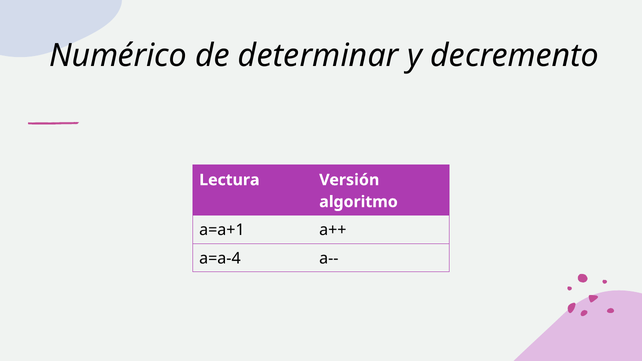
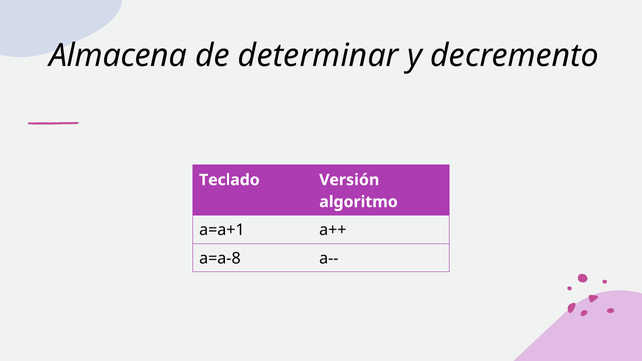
Numérico: Numérico -> Almacena (118, 56)
Lectura: Lectura -> Teclado (229, 180)
a=a-4: a=a-4 -> a=a-8 (220, 259)
